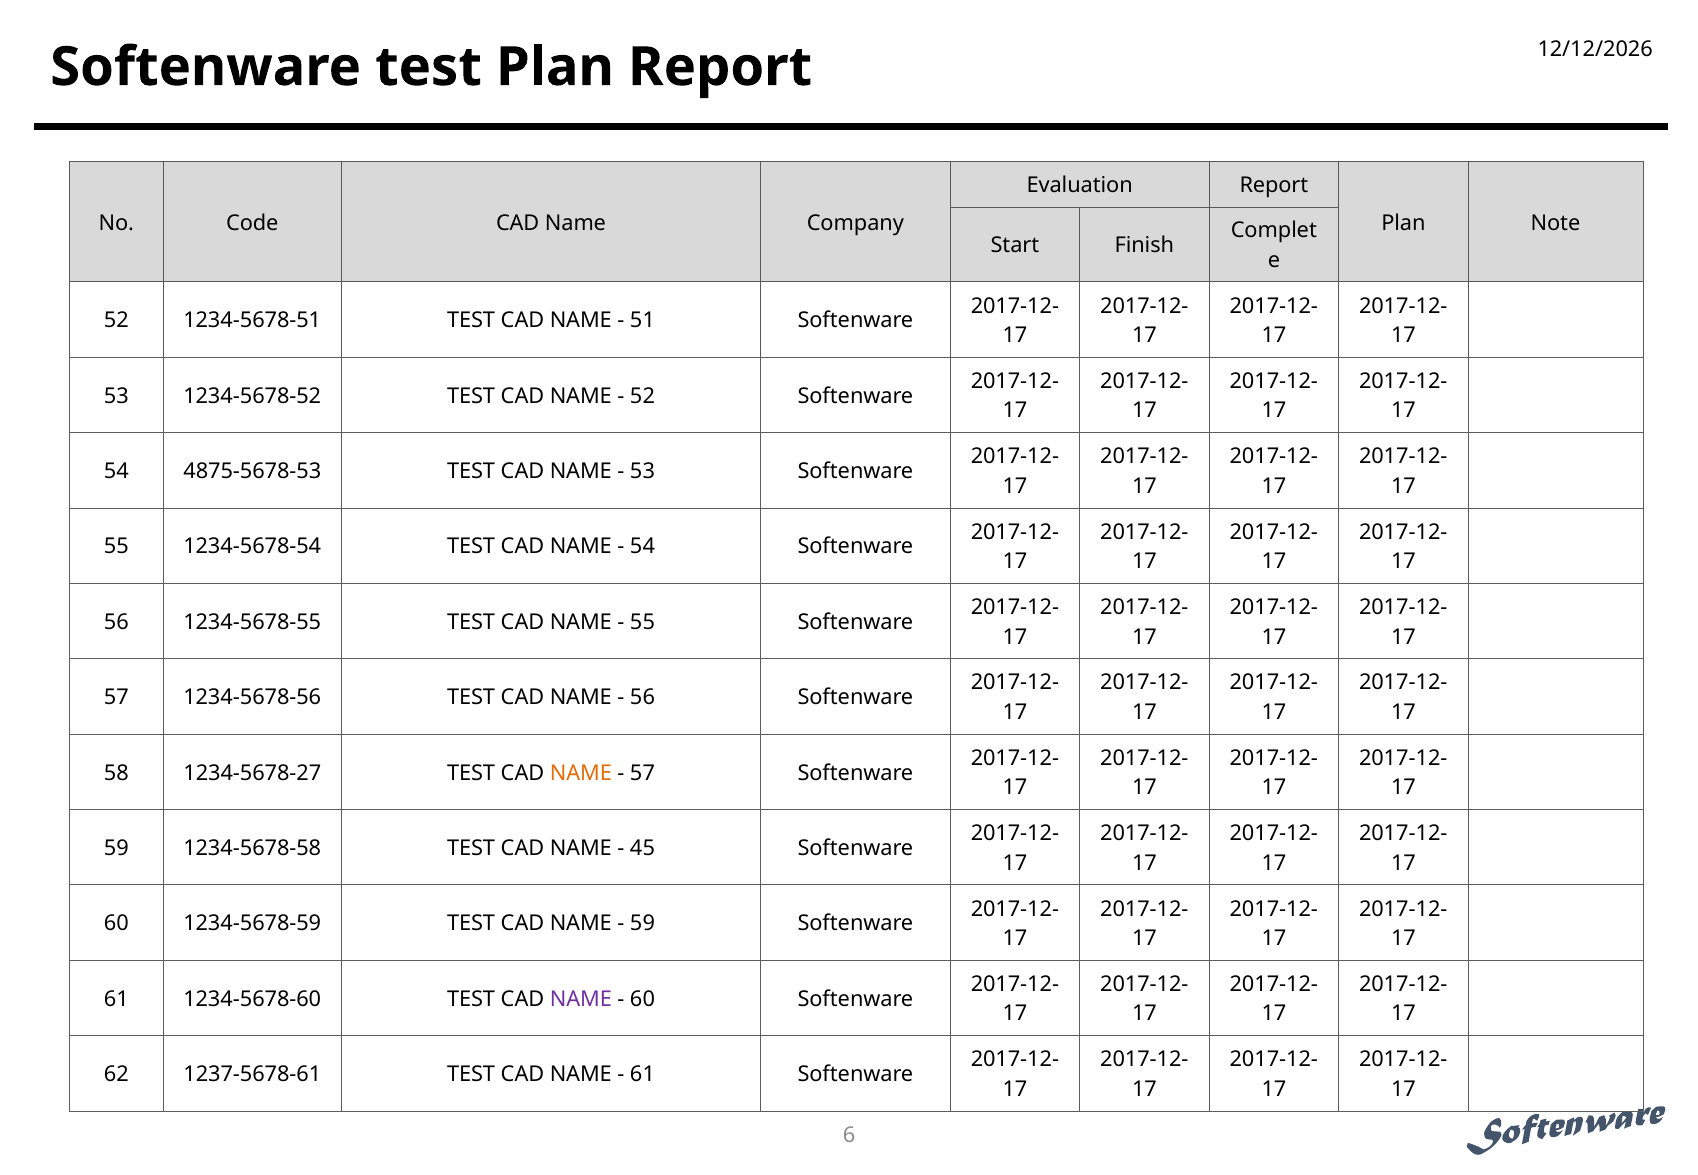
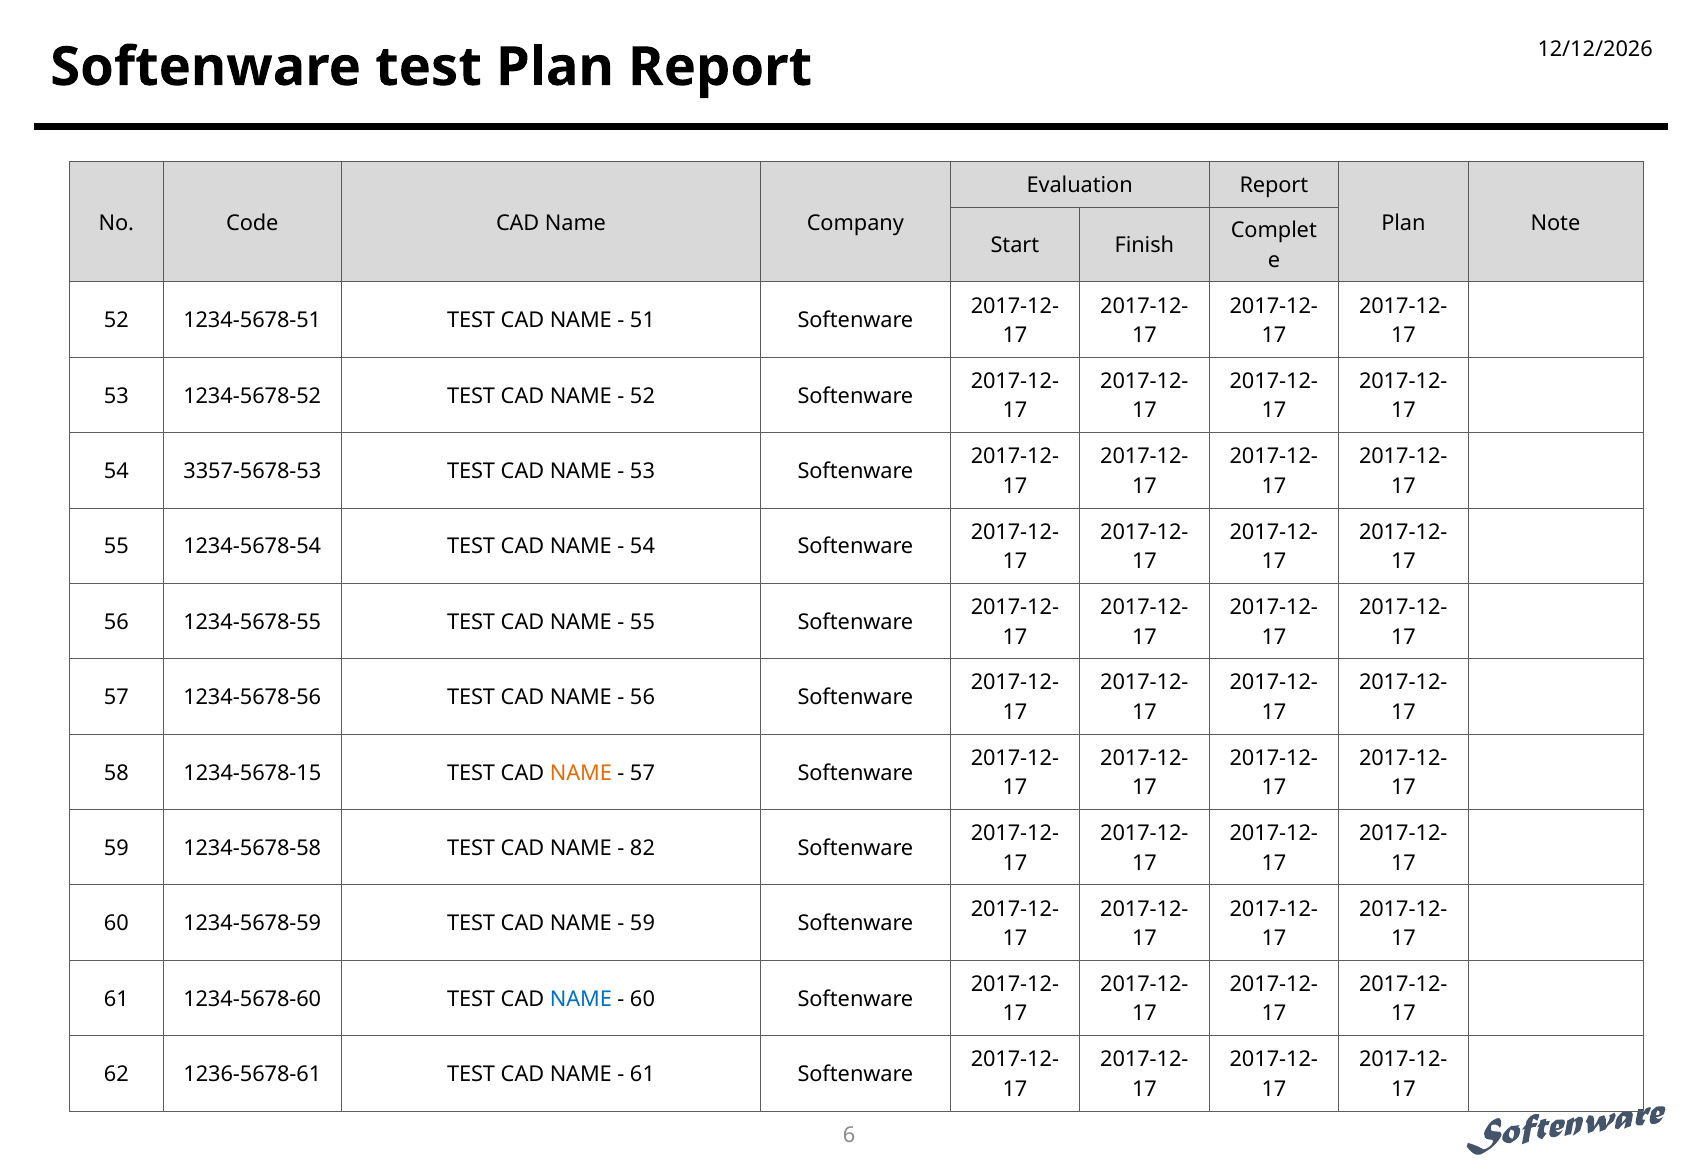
4875-5678-53: 4875-5678-53 -> 3357-5678-53 (252, 472)
1234-5678-27: 1234-5678-27 -> 1234-5678-15 (252, 773)
45: 45 -> 82 (642, 849)
NAME colour: purple -> blue (581, 999)
1237-5678-61: 1237-5678-61 -> 1236-5678-61 (252, 1075)
